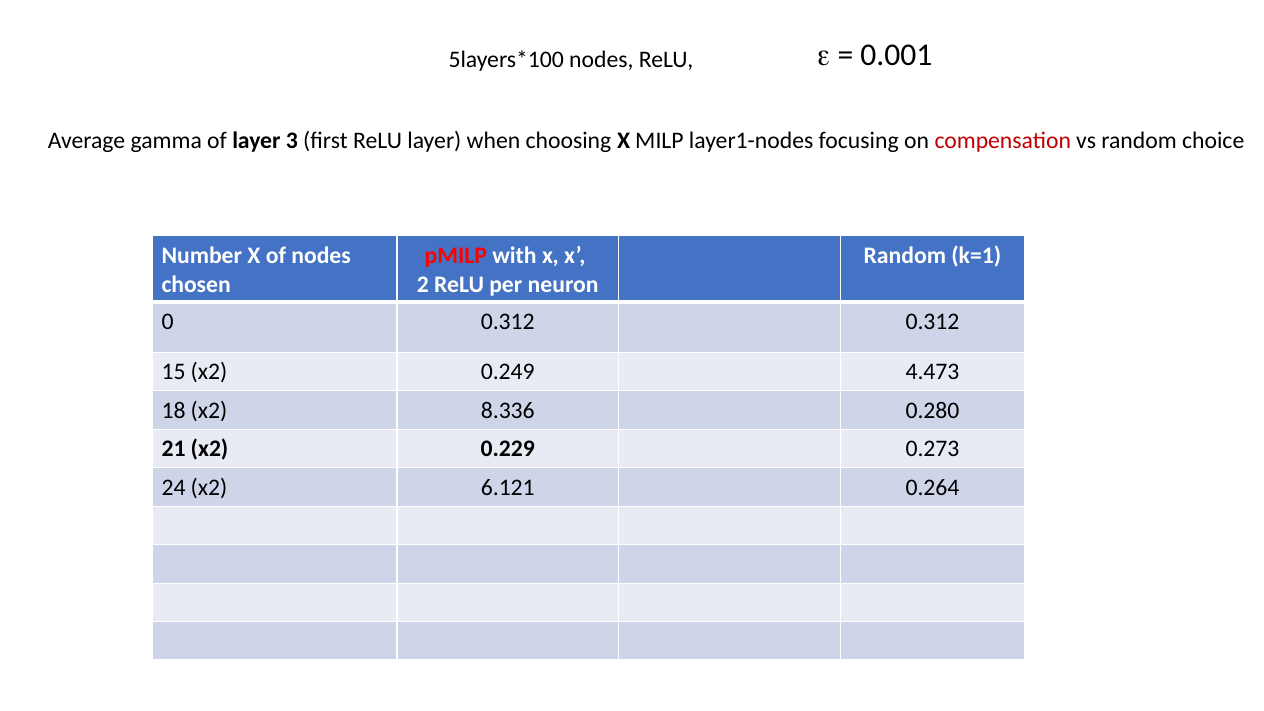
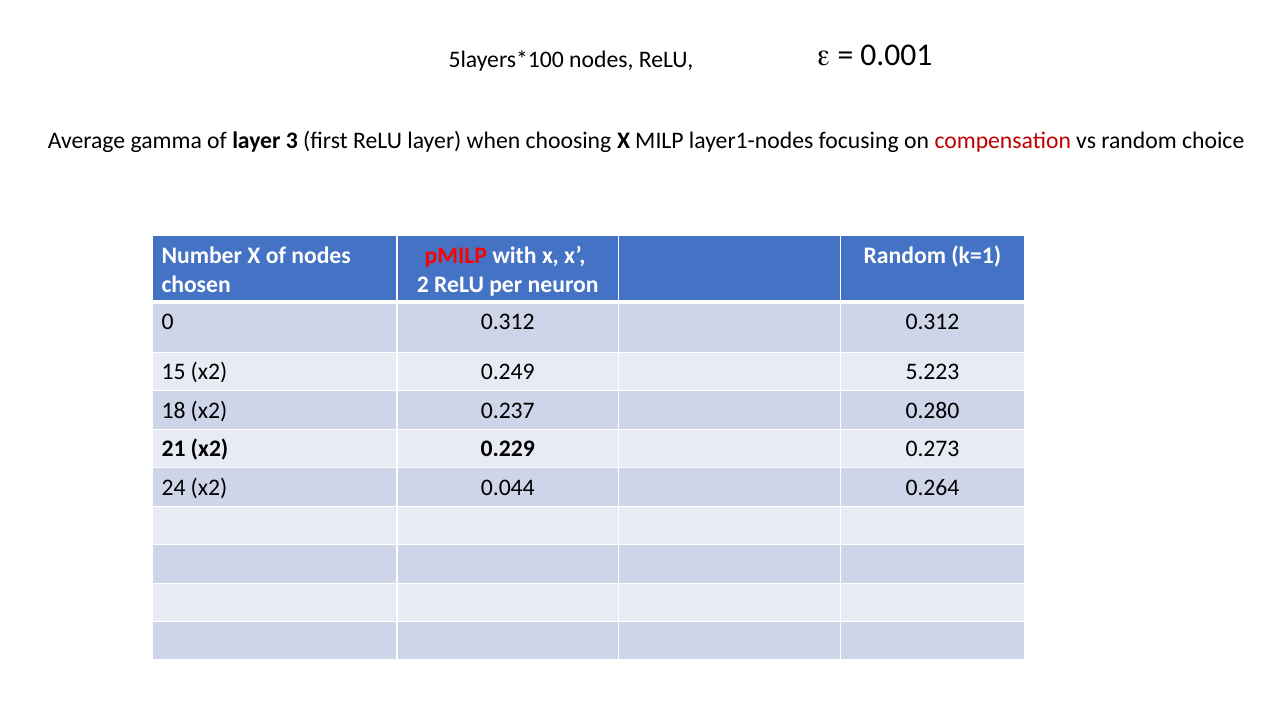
4.473: 4.473 -> 5.223 (933, 372)
8.336: 8.336 -> 0.237 (508, 410)
6.121: 6.121 -> 0.044 (508, 487)
